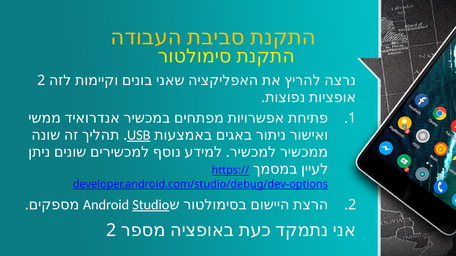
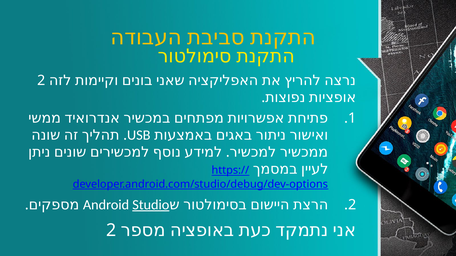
USB underline: present -> none (139, 135)
